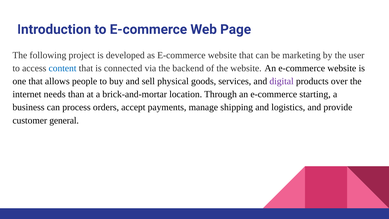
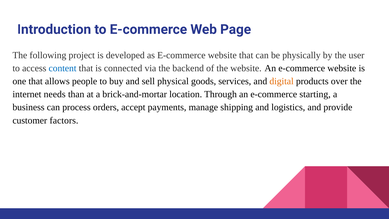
marketing: marketing -> physically (301, 55)
digital colour: purple -> orange (282, 81)
general: general -> factors (64, 120)
